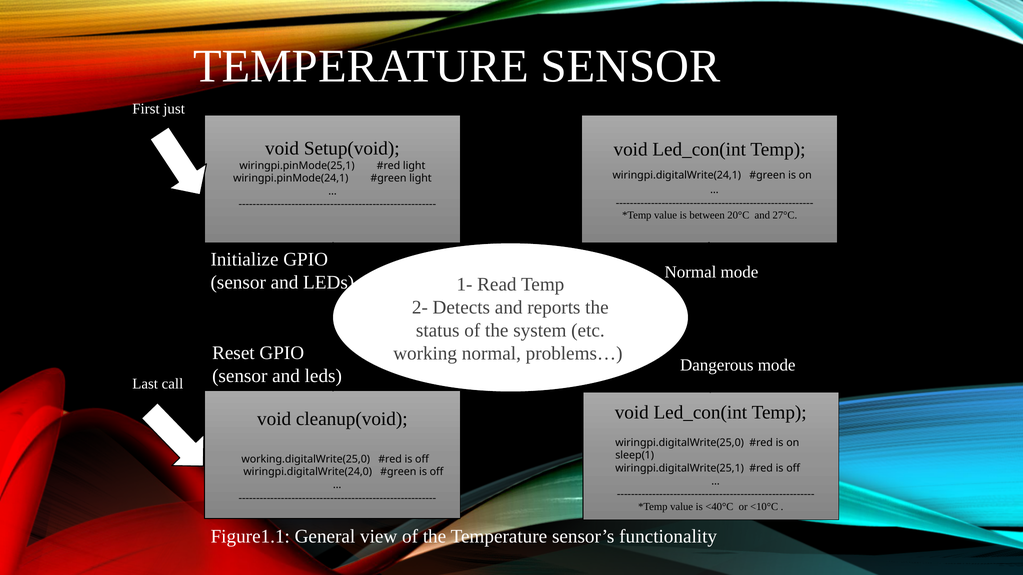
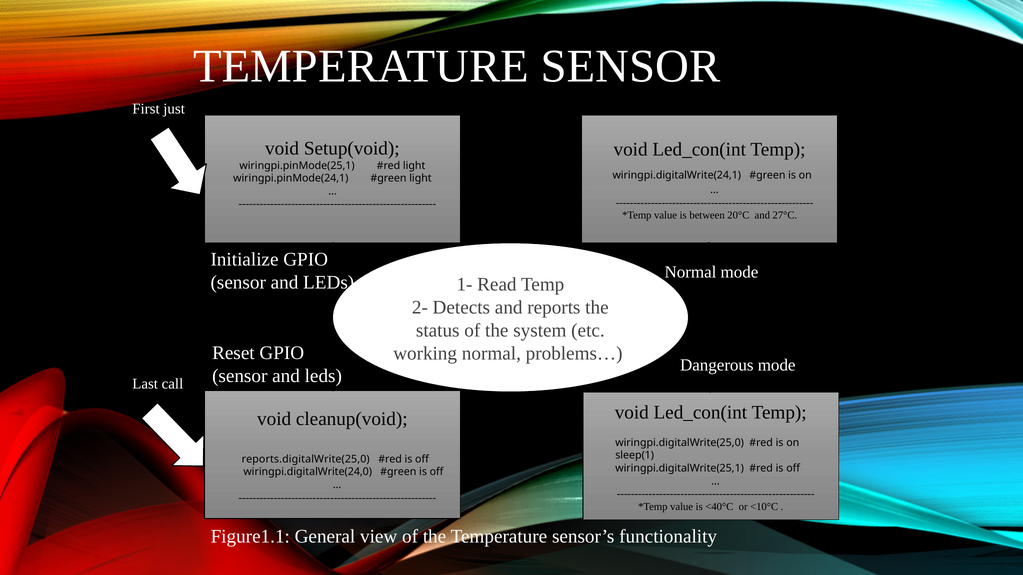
working.digitalWrite(25,0: working.digitalWrite(25,0 -> reports.digitalWrite(25,0 (306, 459)
